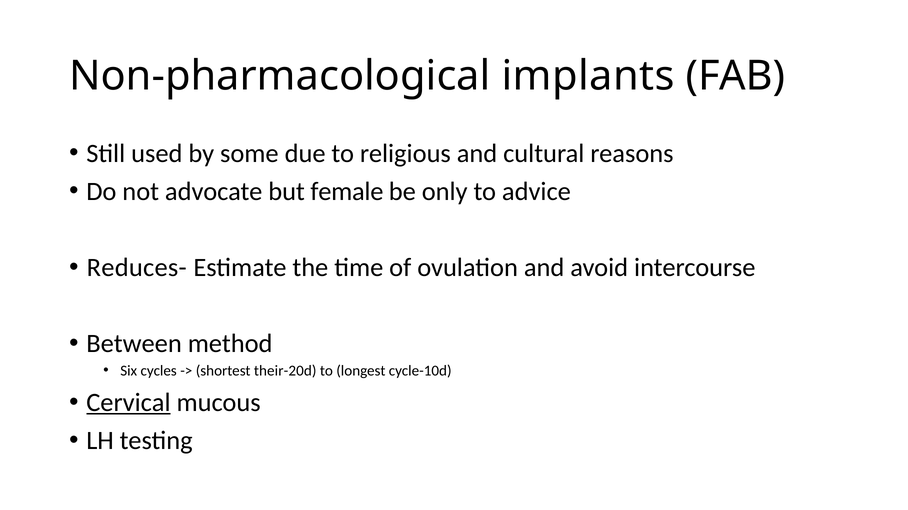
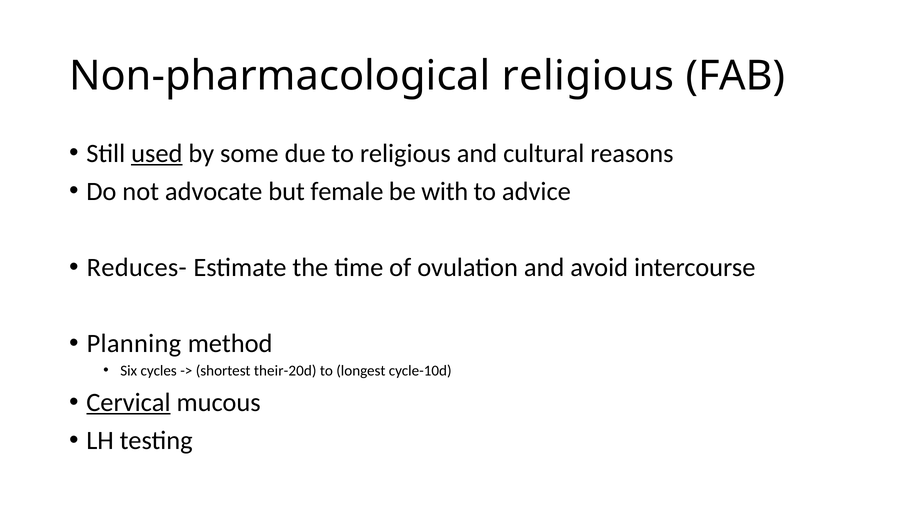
Non-pharmacological implants: implants -> religious (588, 76)
used underline: none -> present (157, 154)
only: only -> with (445, 192)
Between: Between -> Planning (134, 344)
